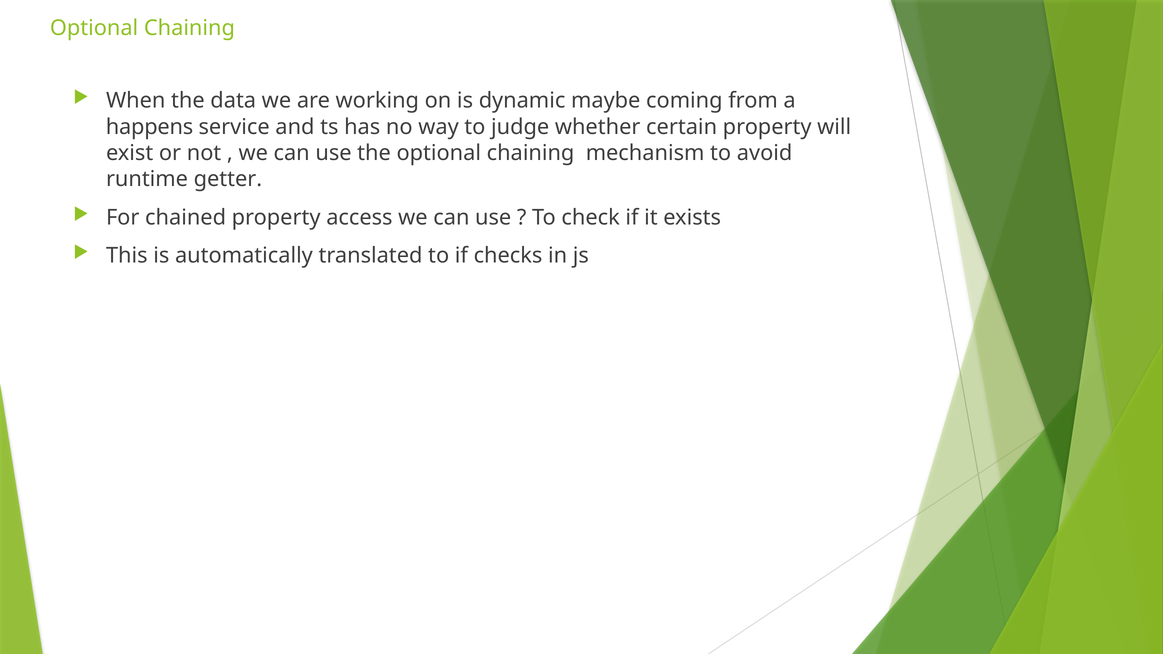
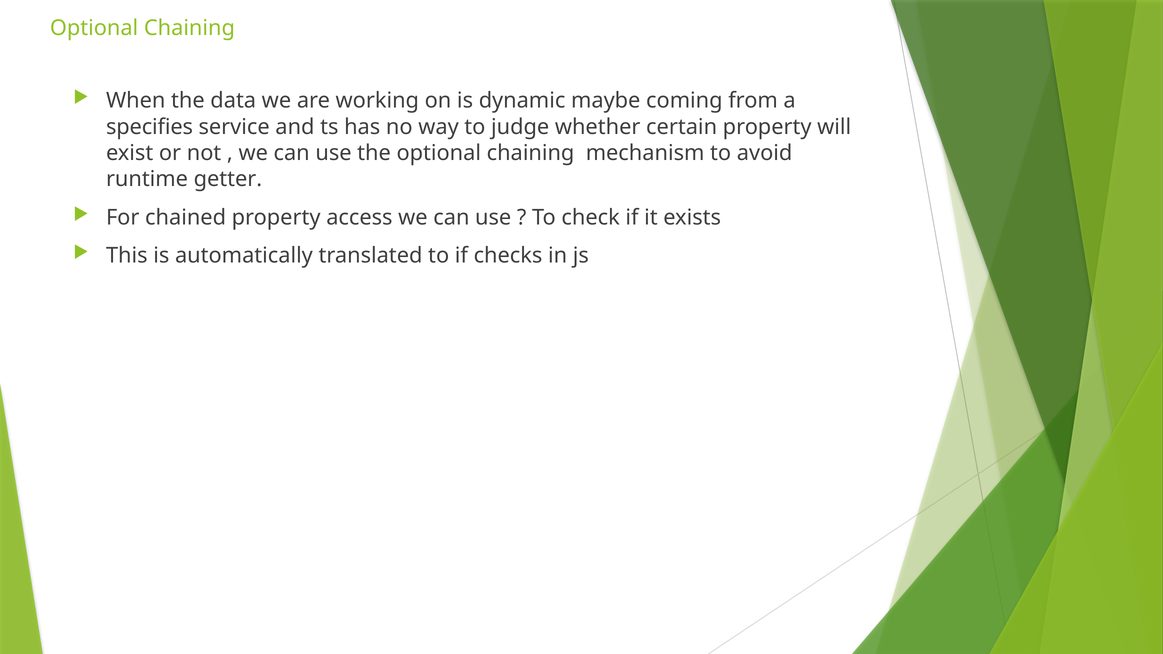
happens: happens -> specifies (150, 127)
